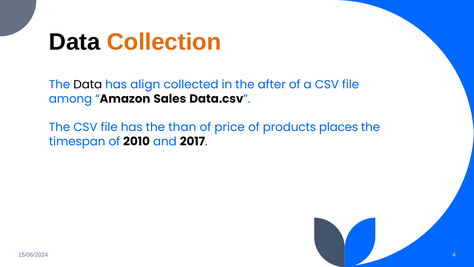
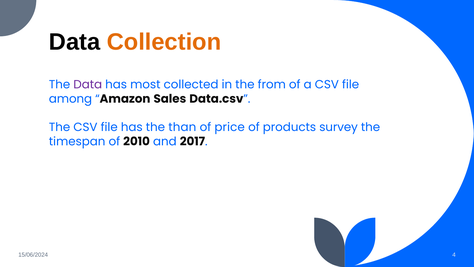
Data colour: black -> purple (88, 84)
align: align -> most (145, 84)
after: after -> from (272, 84)
places: places -> survey (339, 127)
